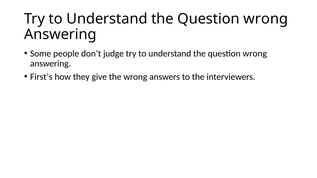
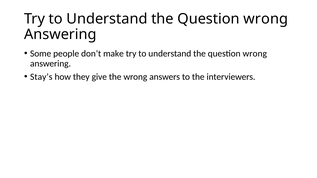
judge: judge -> make (113, 54)
First’s: First’s -> Stay’s (41, 77)
